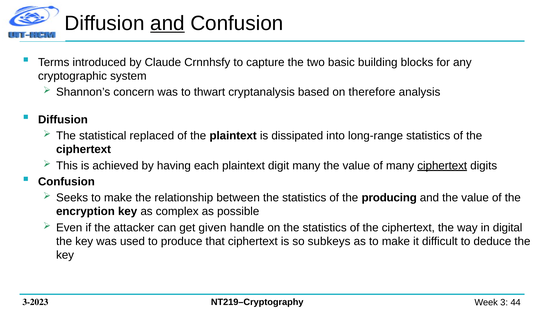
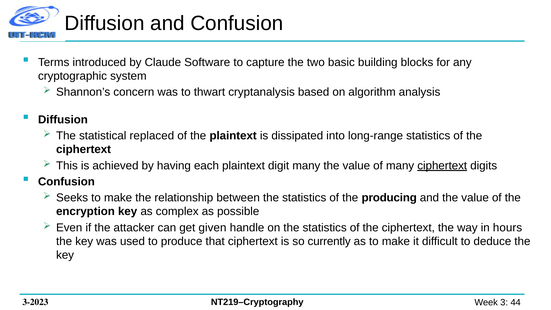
and underline: present -> none (167, 23)
Crnnhsfy: Crnnhsfy -> Software (207, 62)
therefore: therefore -> algorithm (372, 92)
digital: digital -> hours (508, 228)
subkeys: subkeys -> currently (329, 241)
